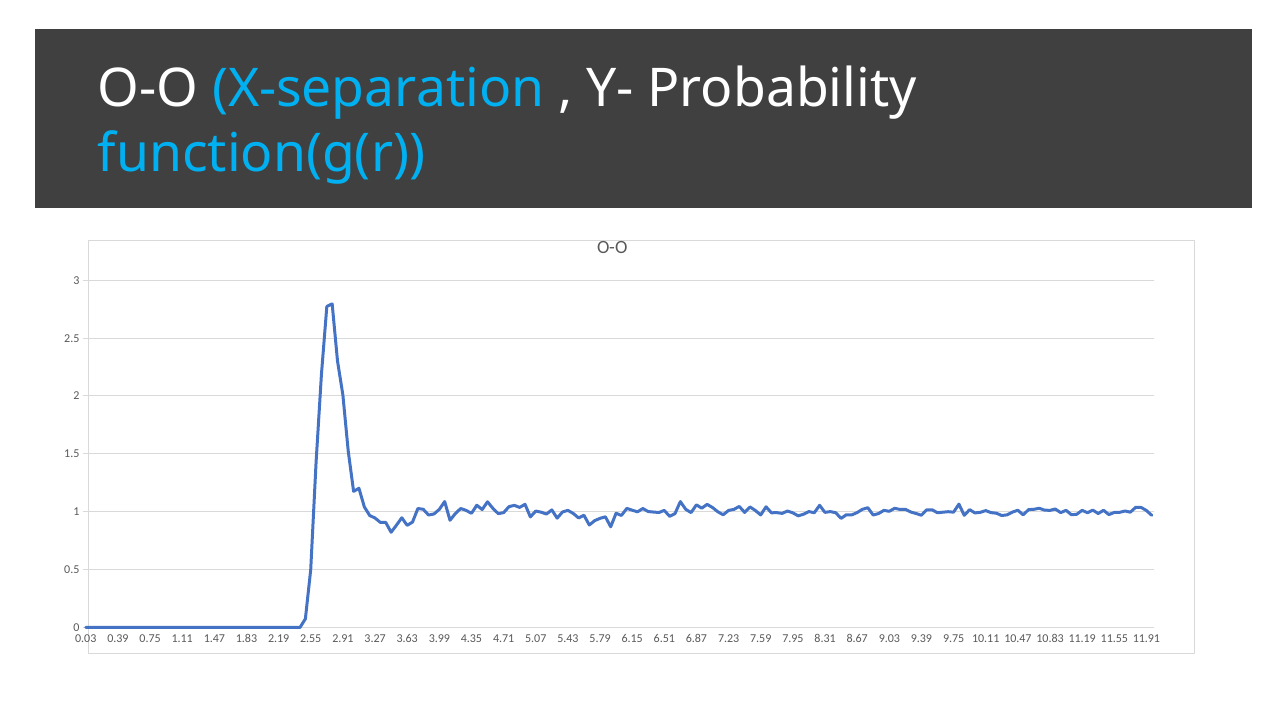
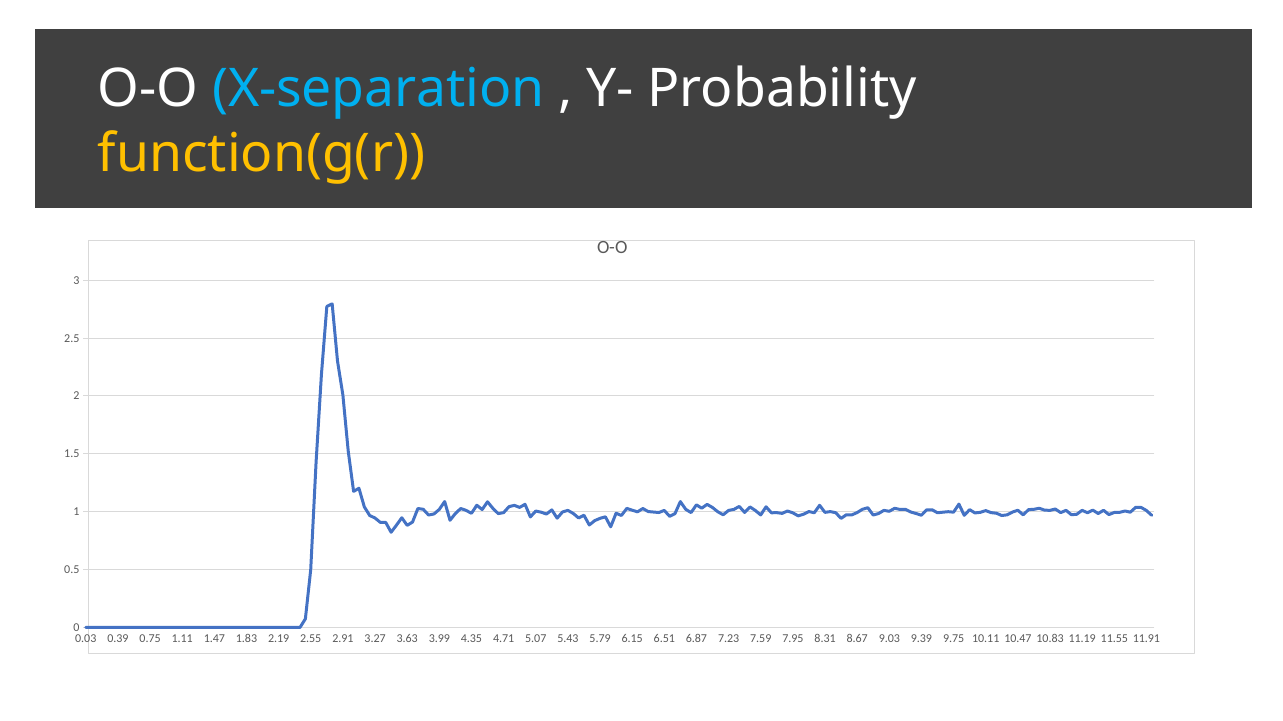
function(g(r colour: light blue -> yellow (261, 154)
